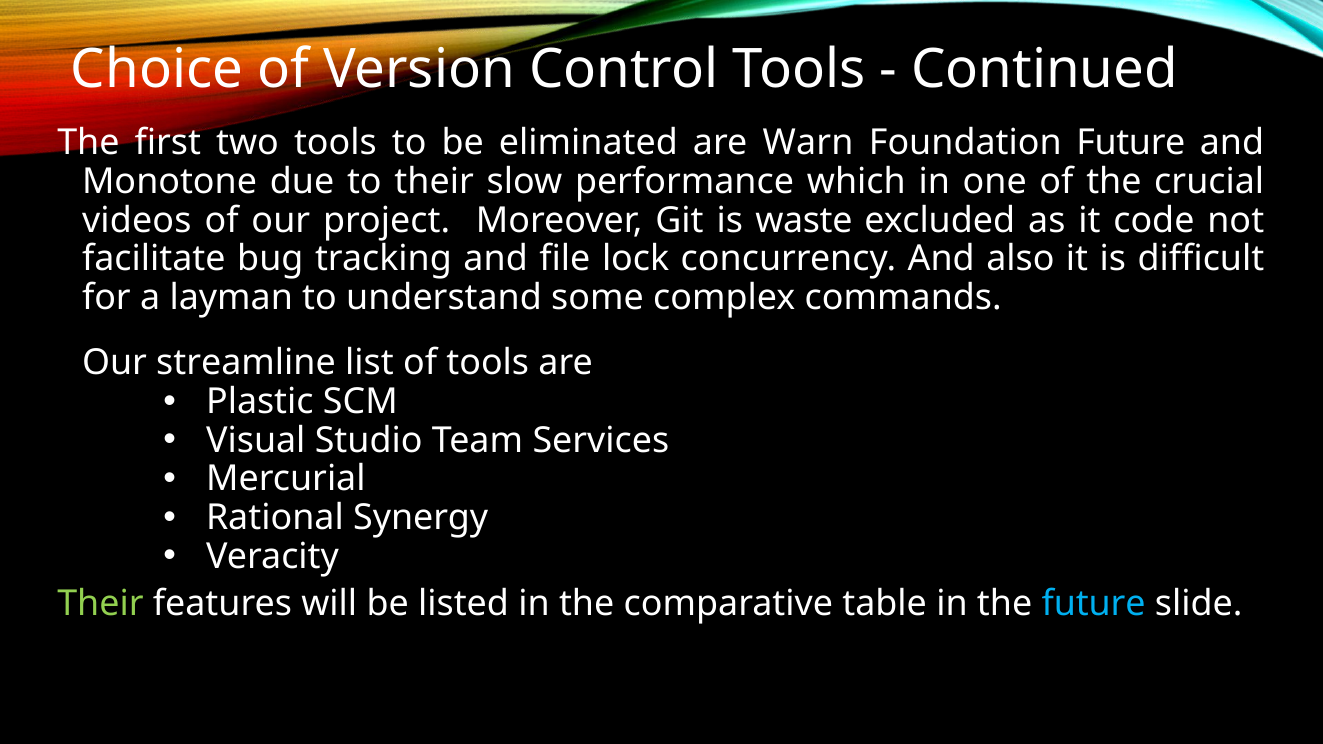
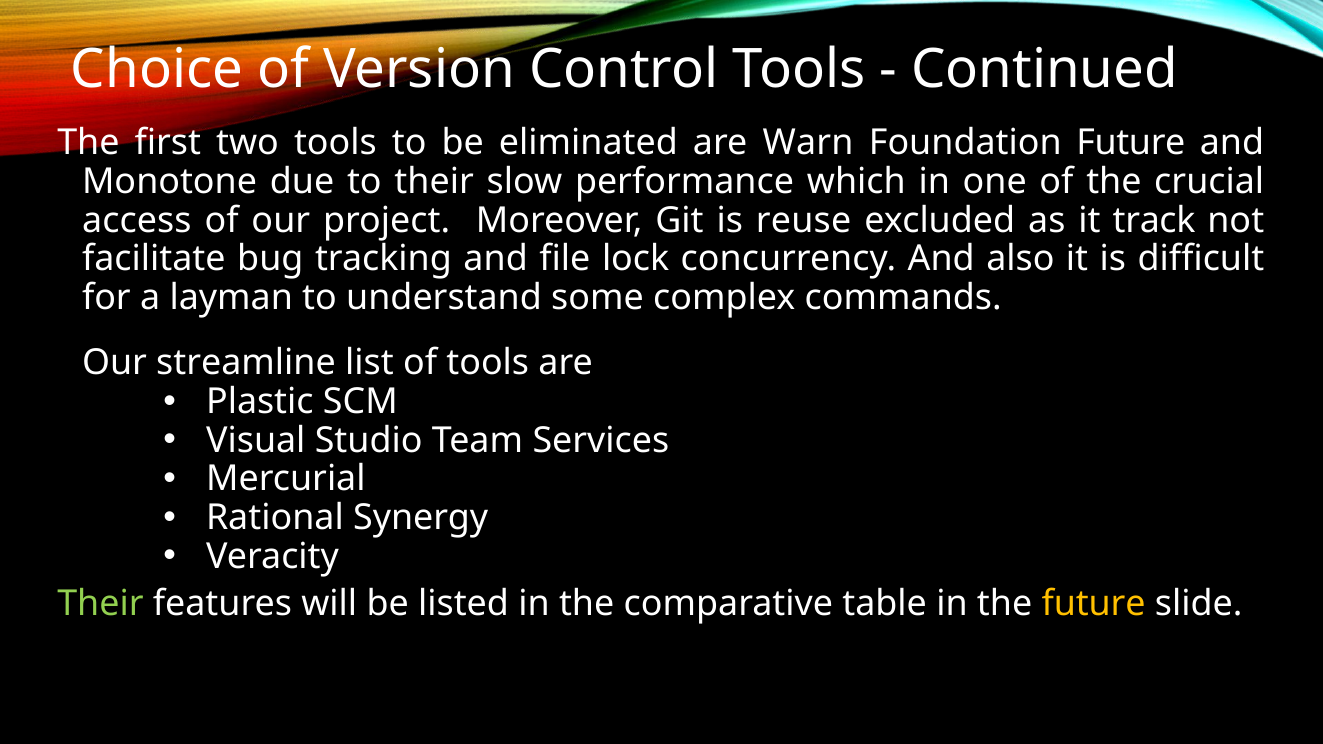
videos: videos -> access (137, 220)
waste: waste -> reuse (804, 220)
code: code -> track (1154, 220)
future colour: light blue -> yellow (1094, 604)
